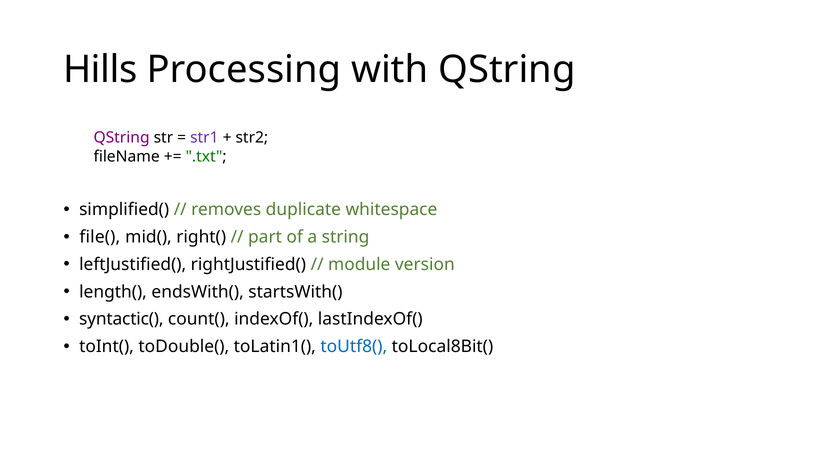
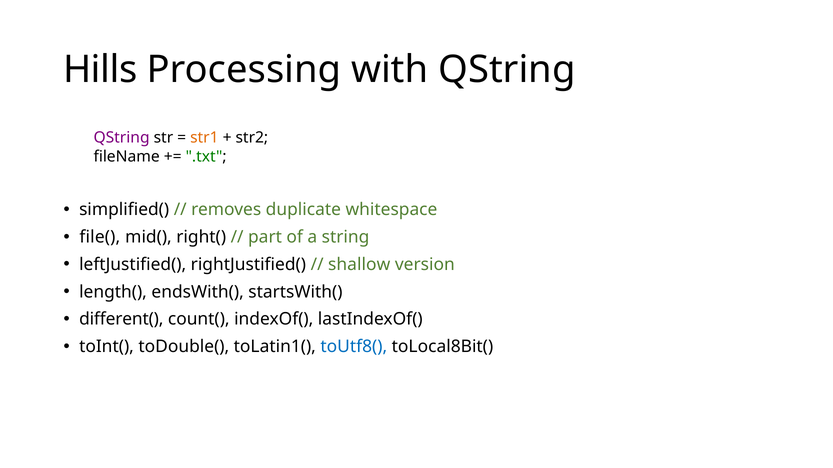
str1 colour: purple -> orange (204, 138)
module: module -> shallow (359, 265)
syntactic(: syntactic( -> different( (121, 320)
